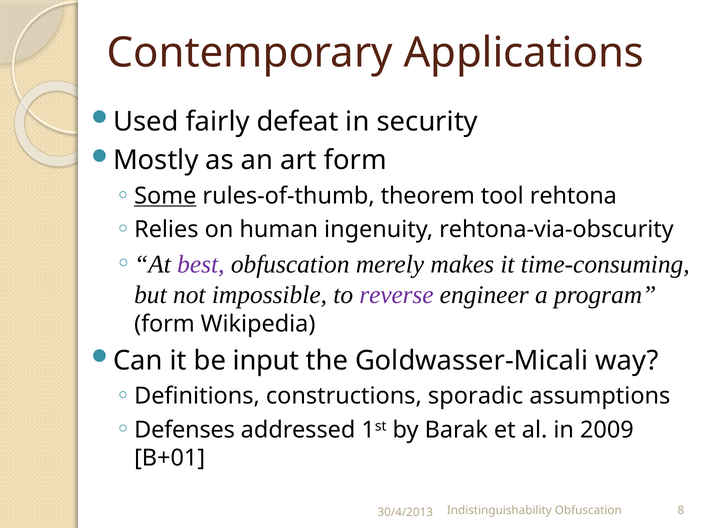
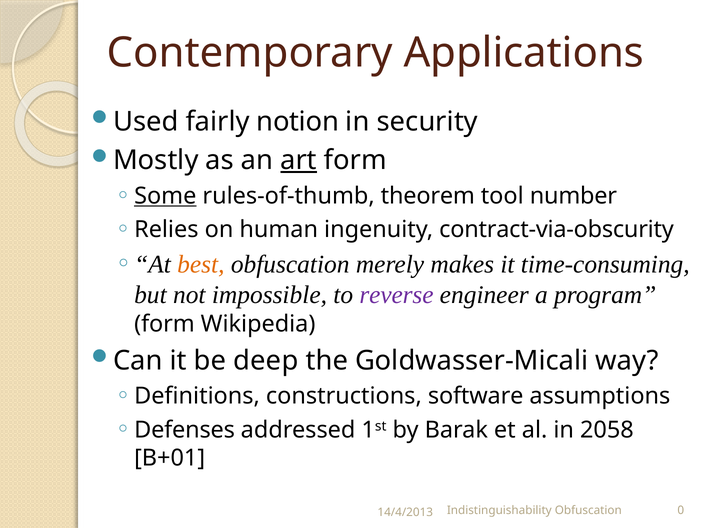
defeat: defeat -> notion (298, 122)
art underline: none -> present (299, 160)
rehtona: rehtona -> number (573, 196)
rehtona-via-obscurity: rehtona-via-obscurity -> contract-via-obscurity (557, 229)
best colour: purple -> orange (201, 264)
input: input -> deep (266, 361)
sporadic: sporadic -> software (476, 396)
2009: 2009 -> 2058 (607, 430)
8: 8 -> 0 (681, 511)
30/4/2013: 30/4/2013 -> 14/4/2013 (405, 512)
